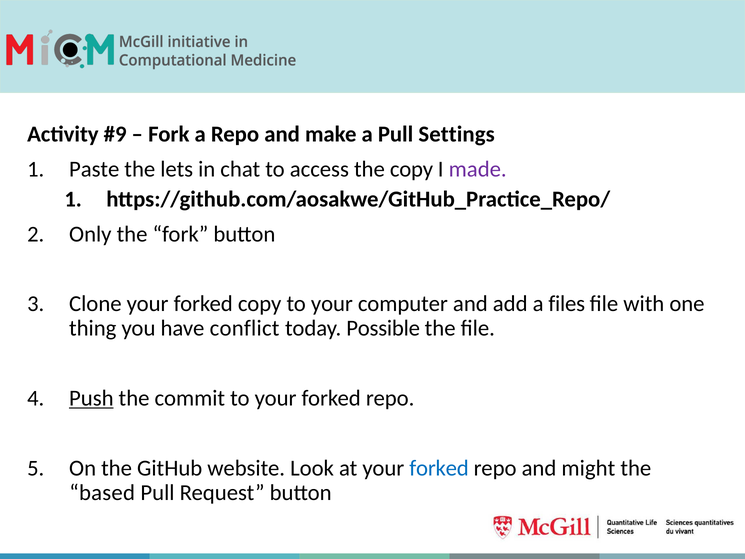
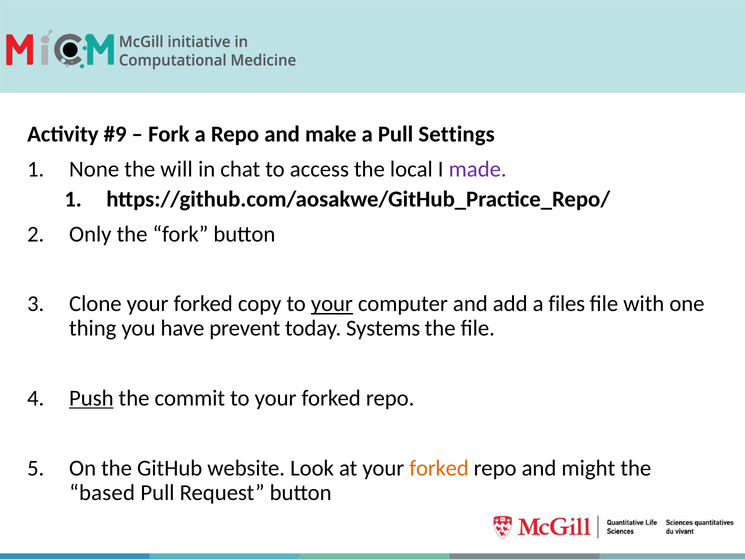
Paste: Paste -> None (94, 169)
lets: lets -> will (177, 169)
the copy: copy -> local (411, 169)
your underline: none -> present (332, 304)
conflict: conflict -> prevent (245, 328)
Possible: Possible -> Systems (383, 328)
forked colour: blue -> orange (439, 468)
